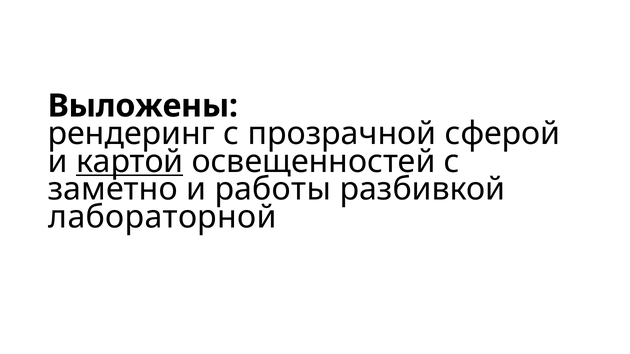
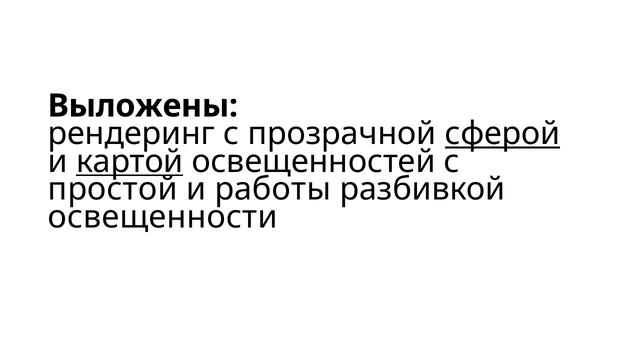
сферой underline: none -> present (503, 134)
заметно: заметно -> простой (113, 189)
лабораторной: лабораторной -> освещенности (163, 217)
